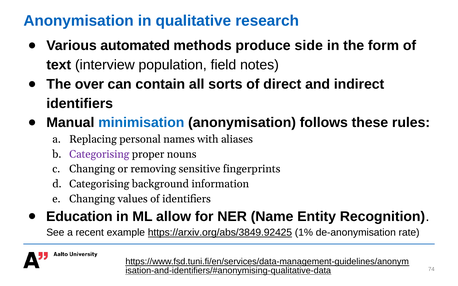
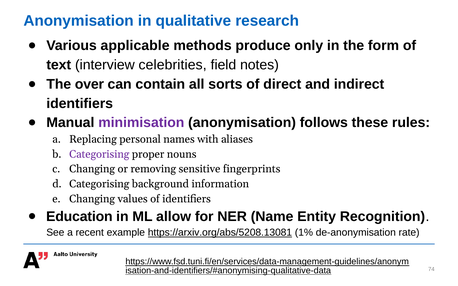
automated: automated -> applicable (135, 46)
side: side -> only (309, 46)
population: population -> celebrities (173, 65)
minimisation colour: blue -> purple (141, 123)
https://arxiv.org/abs/3849.92425: https://arxiv.org/abs/3849.92425 -> https://arxiv.org/abs/5208.13081 (220, 233)
